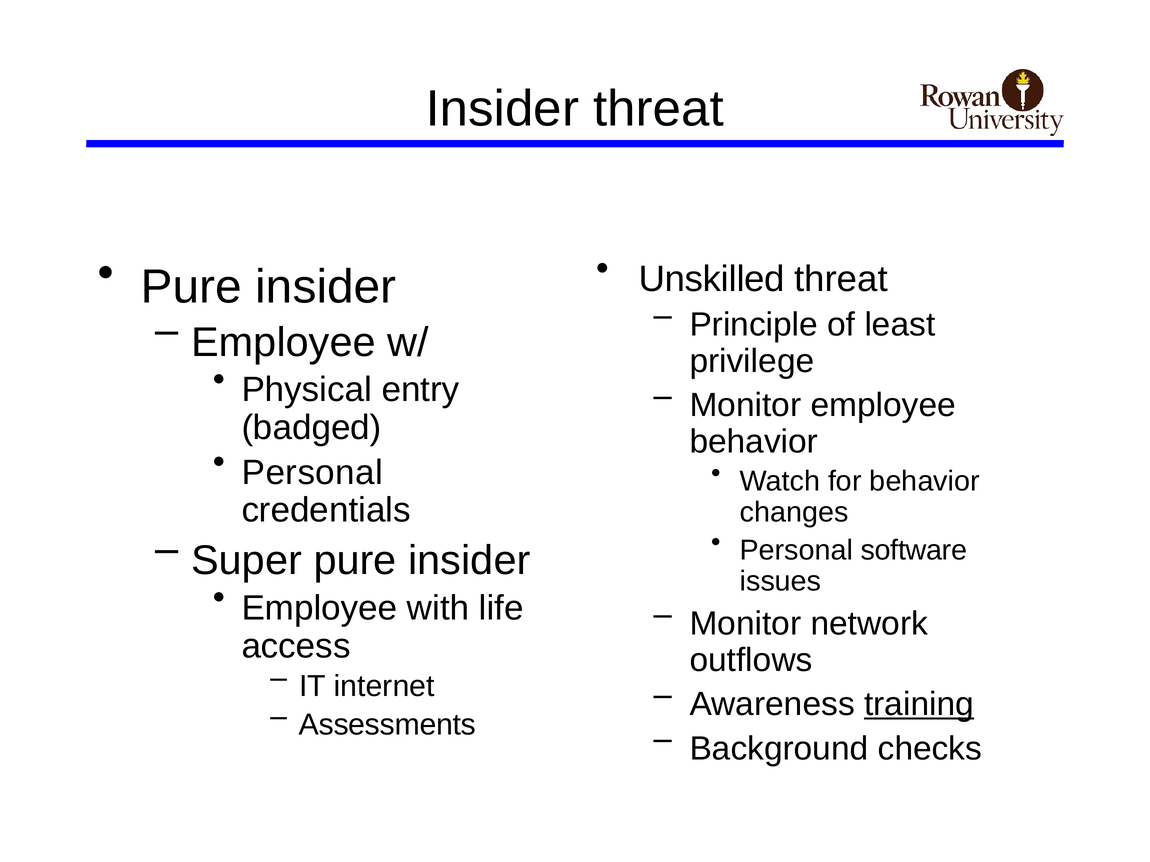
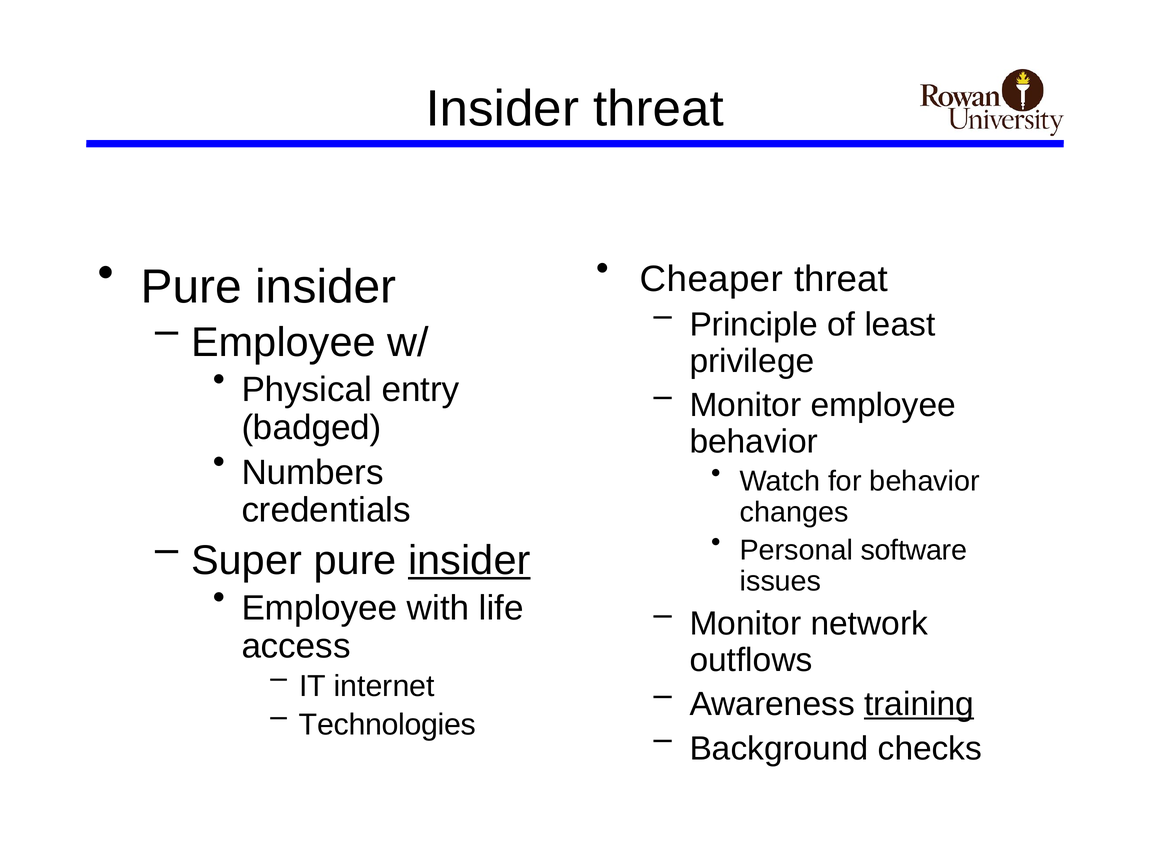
Unskilled: Unskilled -> Cheaper (711, 280)
Personal: Personal -> Numbers (313, 473)
insider underline: none -> present (469, 561)
Assessments: Assessments -> Technologies (387, 725)
